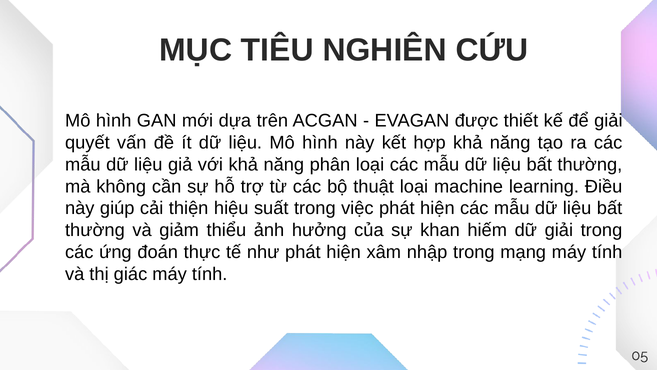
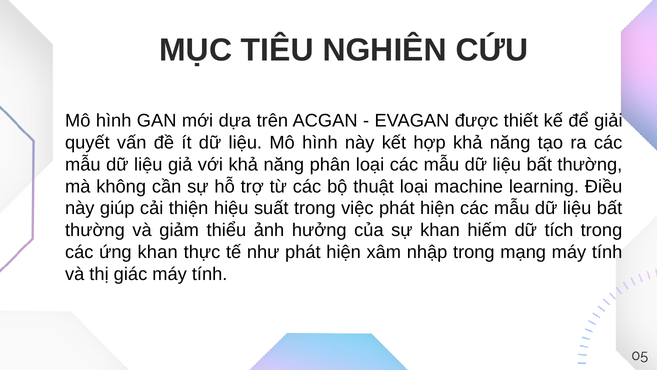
dữ giải: giải -> tích (559, 230)
ứng đoán: đoán -> khan (158, 252)
